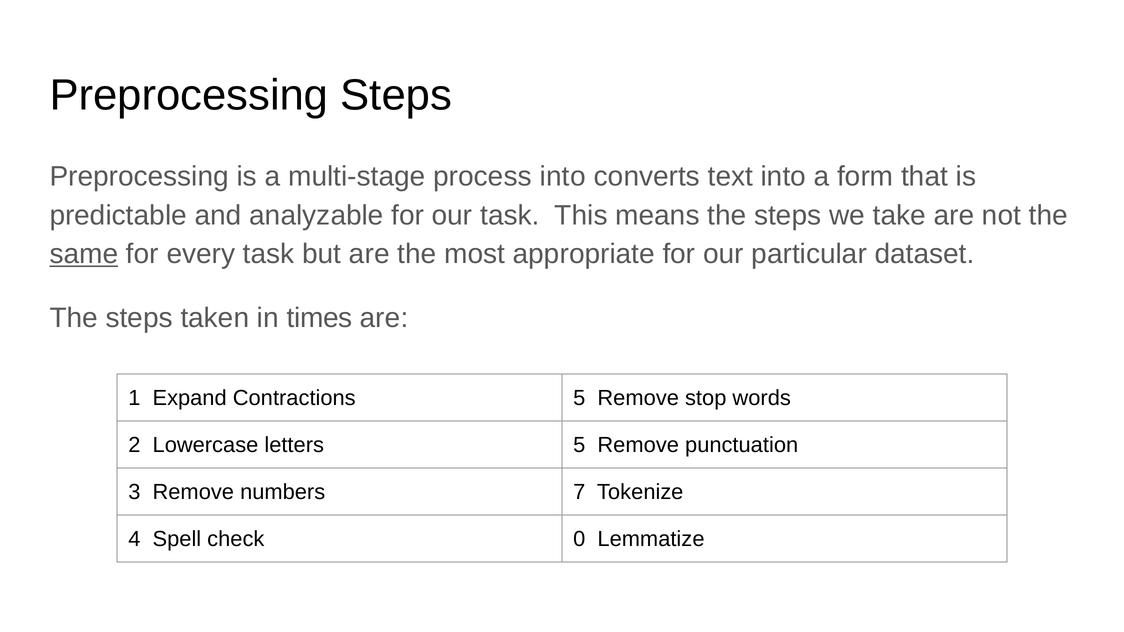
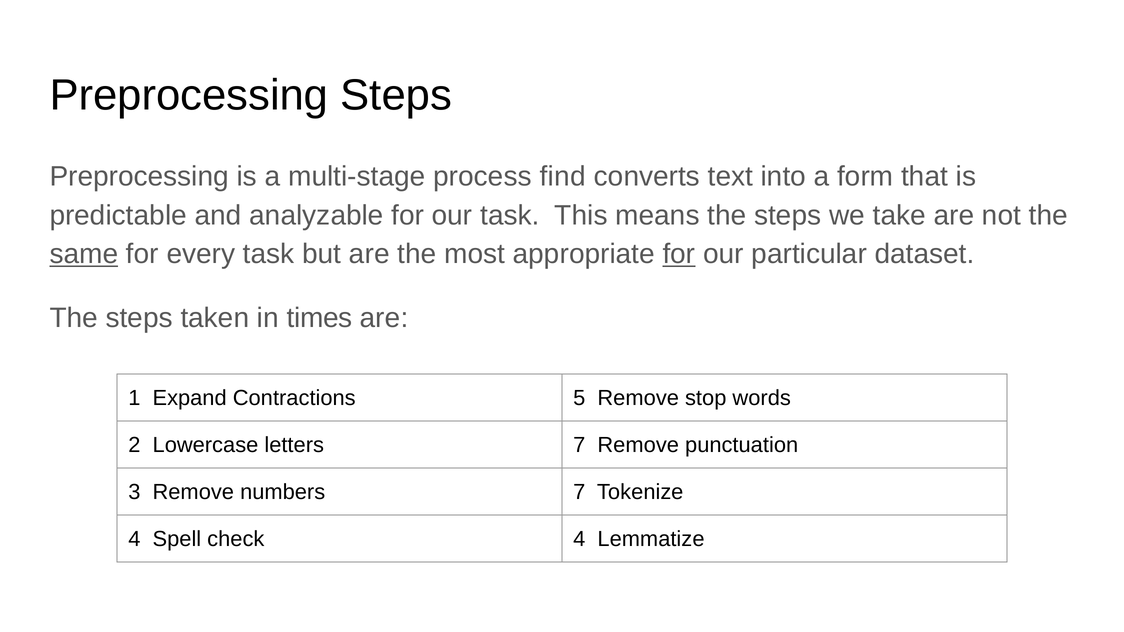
process into: into -> find (563, 177)
for underline: none -> present (679, 254)
letters 5: 5 -> 7 (579, 445)
check 0: 0 -> 4 (579, 539)
